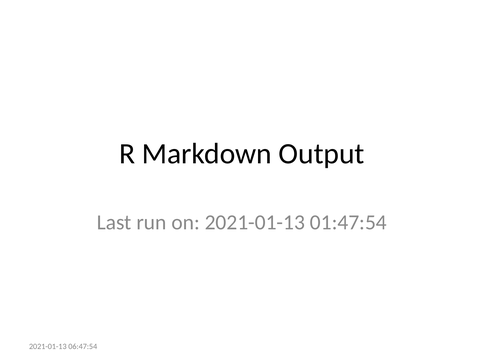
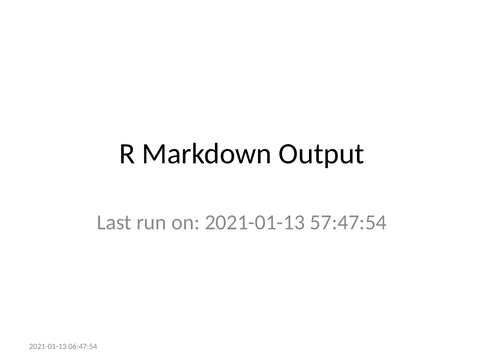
01:47:54: 01:47:54 -> 57:47:54 (348, 223)
